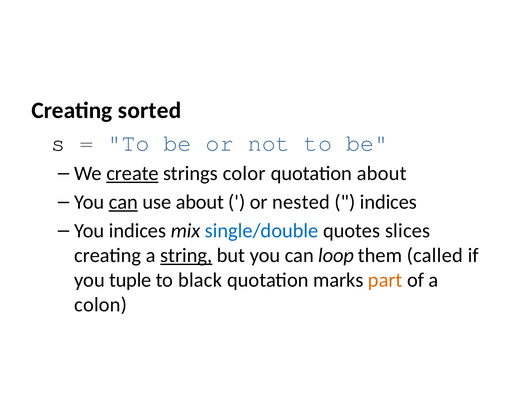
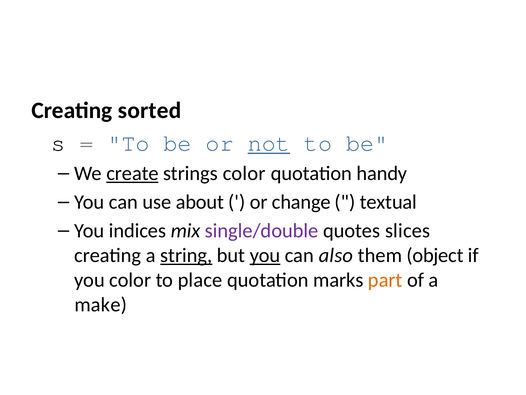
not underline: none -> present (269, 143)
quotation about: about -> handy (382, 173)
can underline: present -> none (123, 202)
nested: nested -> change (301, 202)
indices: indices -> textual (388, 202)
single/double colour: blue -> purple (262, 231)
you underline: none -> present (265, 255)
loop: loop -> also (336, 255)
called: called -> object (435, 255)
you tuple: tuple -> color (130, 280)
black: black -> place (200, 280)
colon: colon -> make (101, 304)
